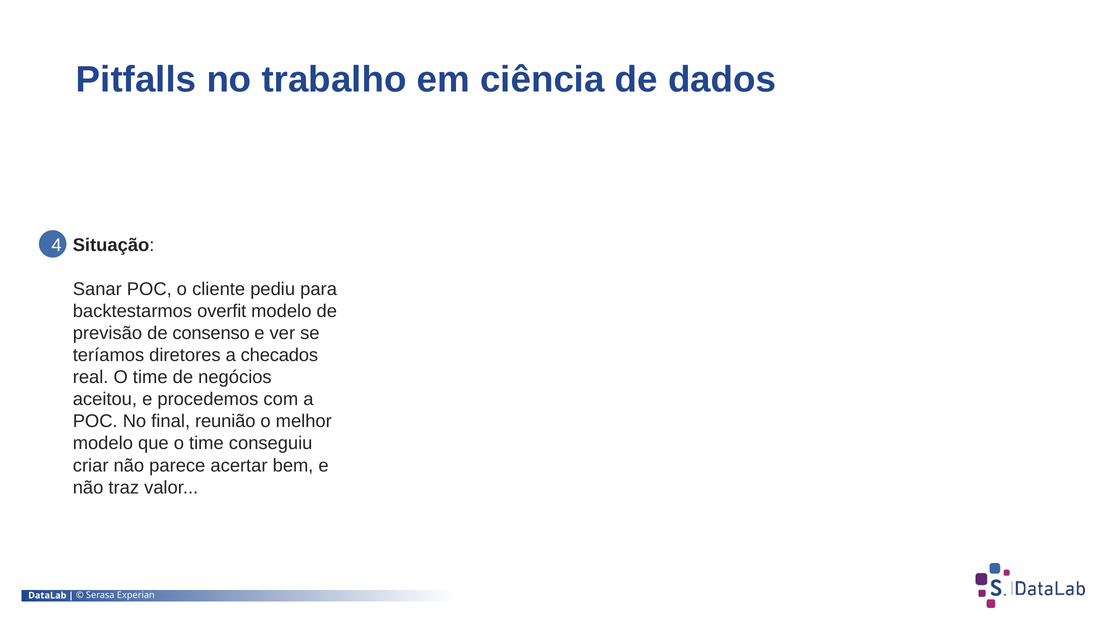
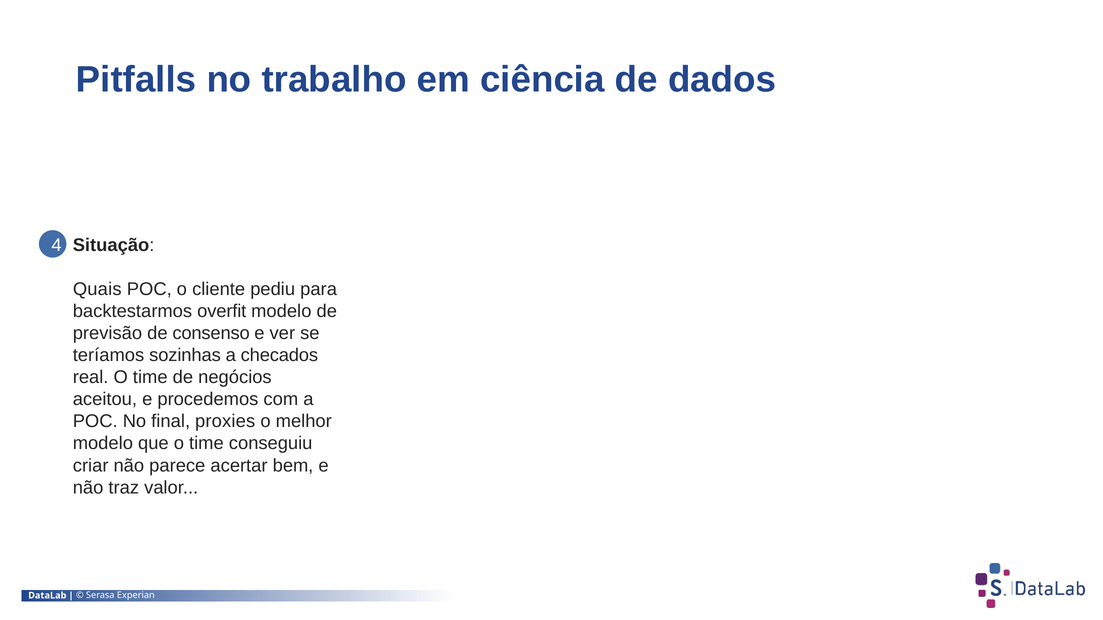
Sanar: Sanar -> Quais (97, 289)
diretores: diretores -> sozinhas (185, 355)
reunião: reunião -> proxies (225, 422)
